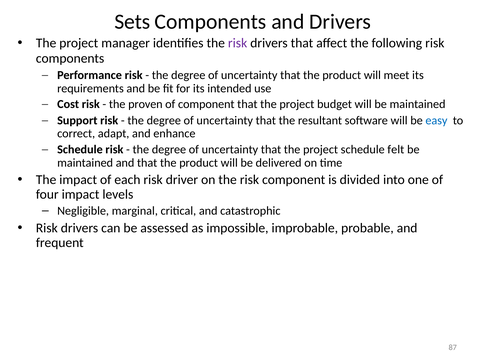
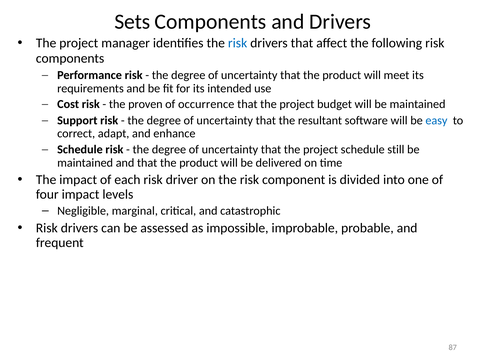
risk colour: purple -> blue (238, 43)
of component: component -> occurrence (206, 104)
felt: felt -> still (396, 150)
